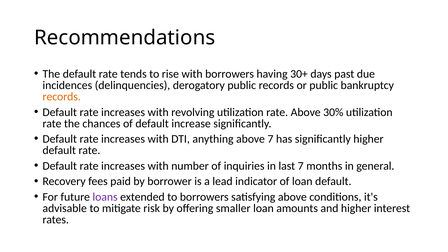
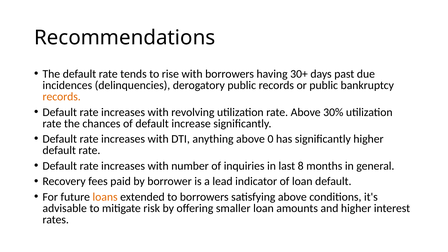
above 7: 7 -> 0 (270, 139)
last 7: 7 -> 8 (301, 166)
loans colour: purple -> orange (105, 197)
